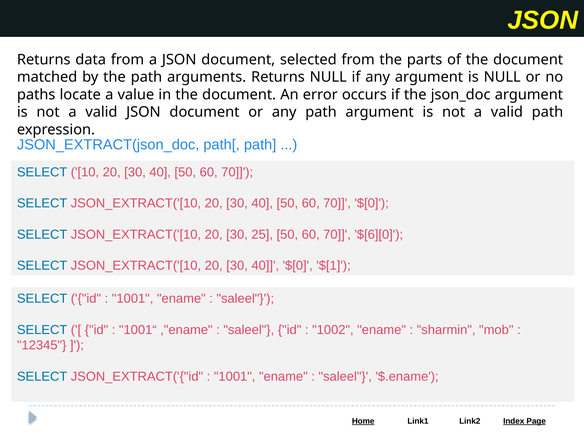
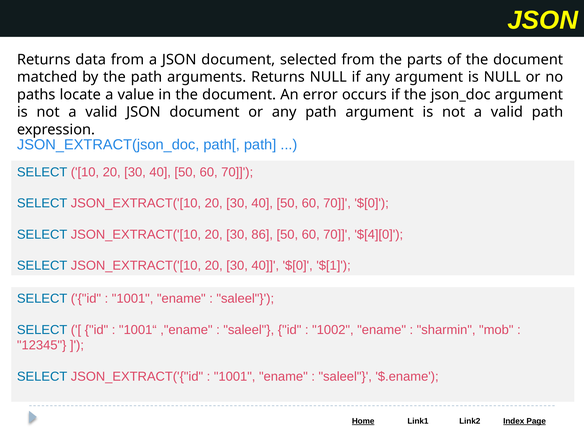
25: 25 -> 86 (262, 234)
$[6][0: $[6][0 -> $[4][0 (379, 234)
